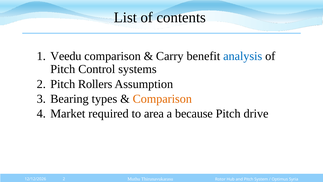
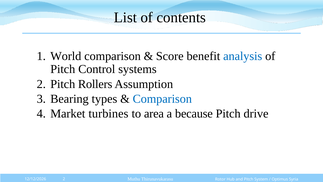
Veedu: Veedu -> World (66, 56)
Carry: Carry -> Score (170, 56)
Comparison colour: orange -> blue (162, 99)
required: required -> turbines (108, 113)
